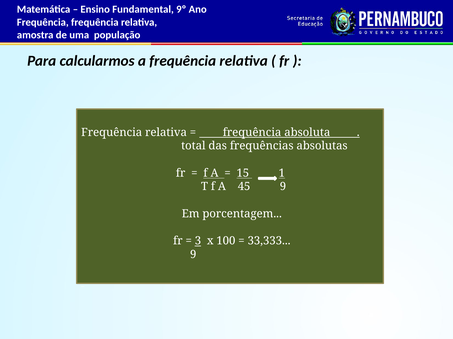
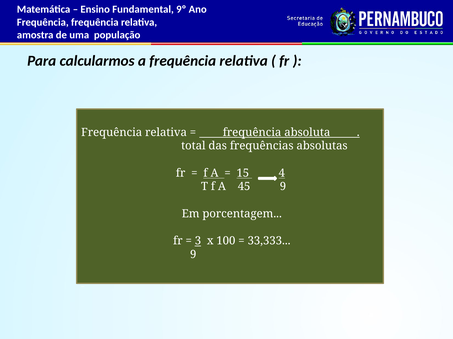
1: 1 -> 4 (282, 173)
